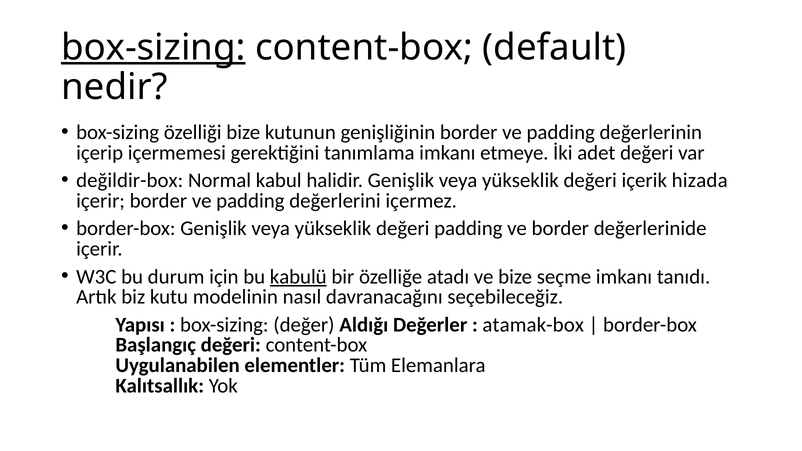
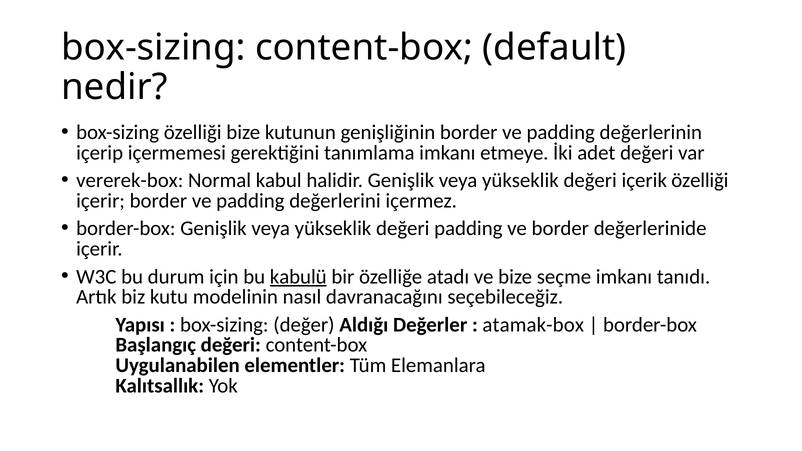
box-sizing underline: present -> none (153, 48)
değildir-box: değildir-box -> vererek-box (130, 181)
içerik hizada: hizada -> özelliği (700, 181)
